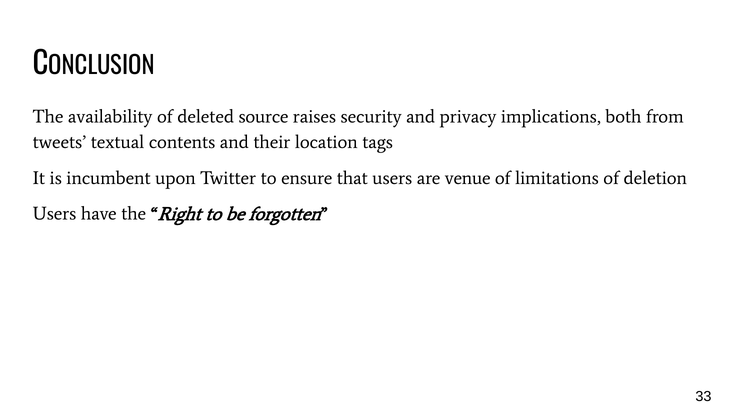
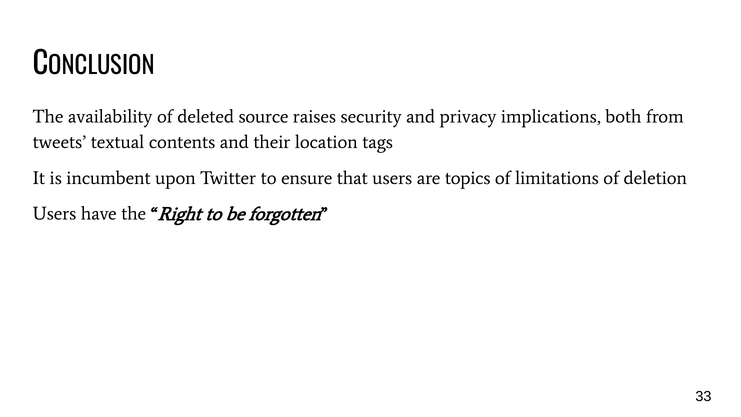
venue: venue -> topics (468, 178)
